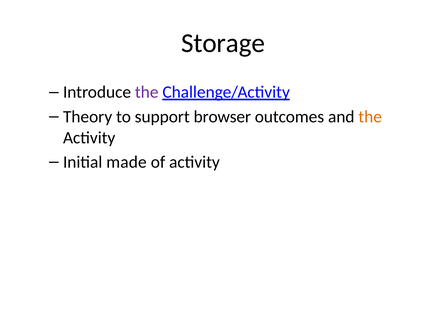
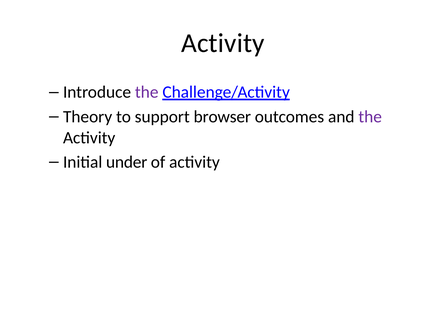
Storage: Storage -> Activity (223, 43)
the colour: orange -> purple (370, 117)
made: made -> under (127, 162)
